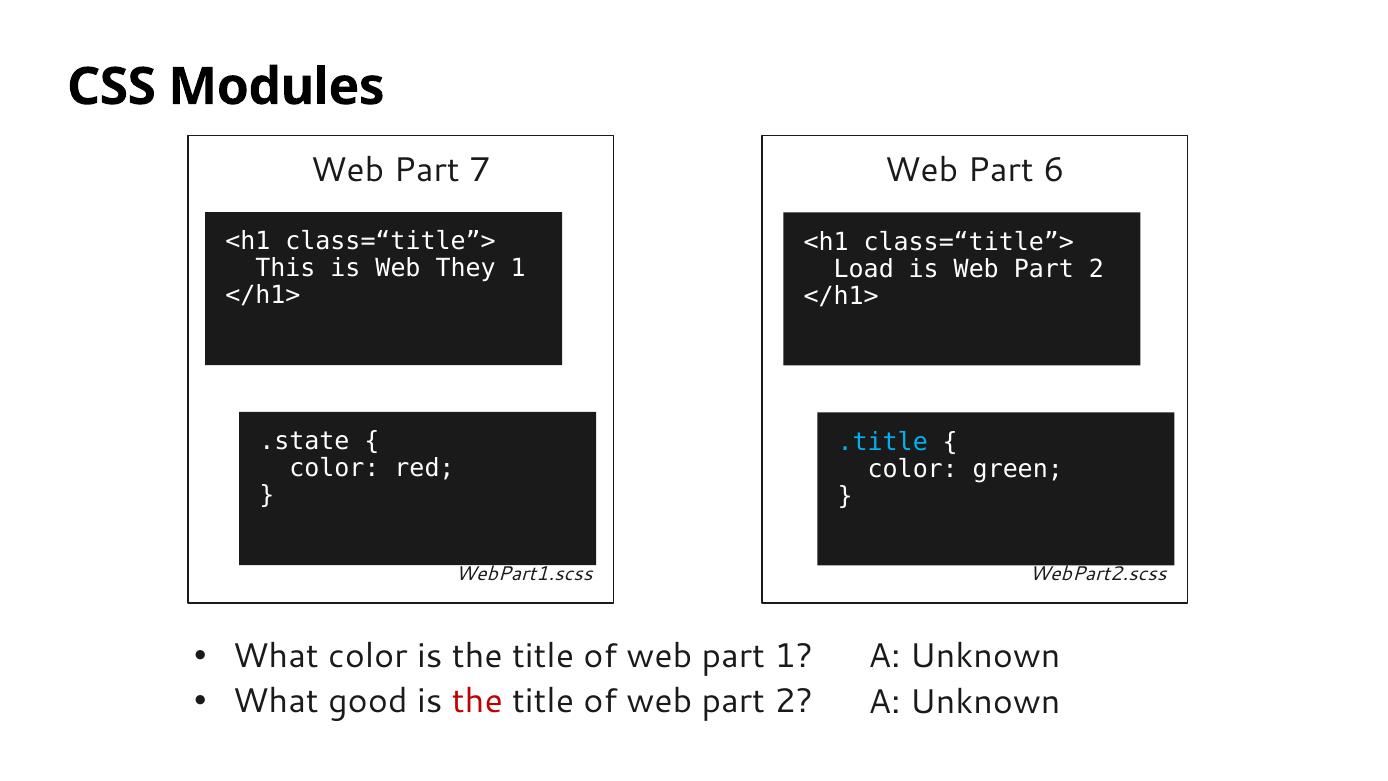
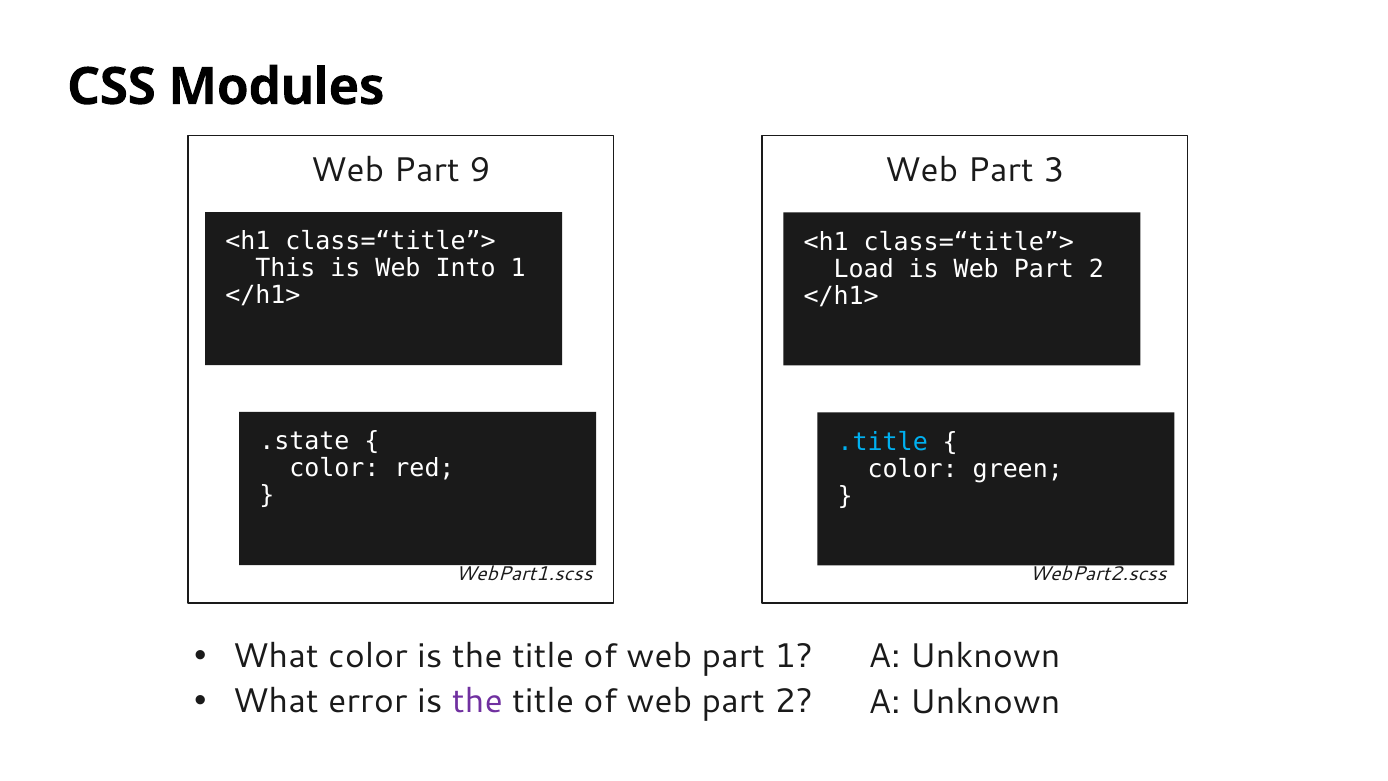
7: 7 -> 9 (480, 170)
6: 6 -> 3 (1054, 170)
They: They -> Into (466, 269)
good: good -> error (368, 701)
the colour: red -> purple (477, 701)
